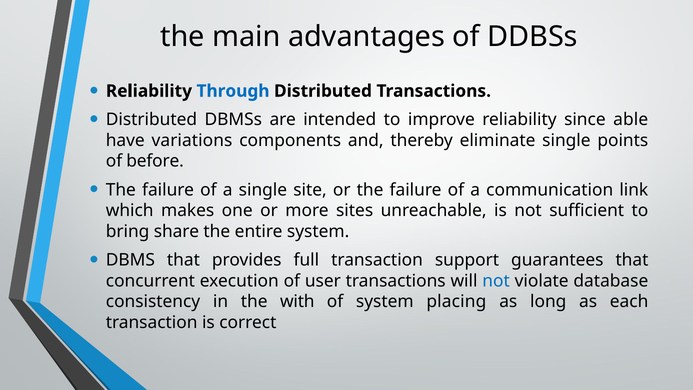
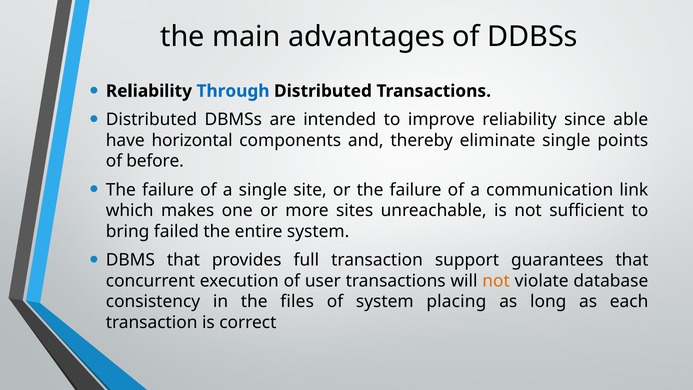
variations: variations -> horizontal (192, 140)
share: share -> failed (176, 231)
not colour: blue -> orange (496, 281)
with: with -> files (297, 301)
